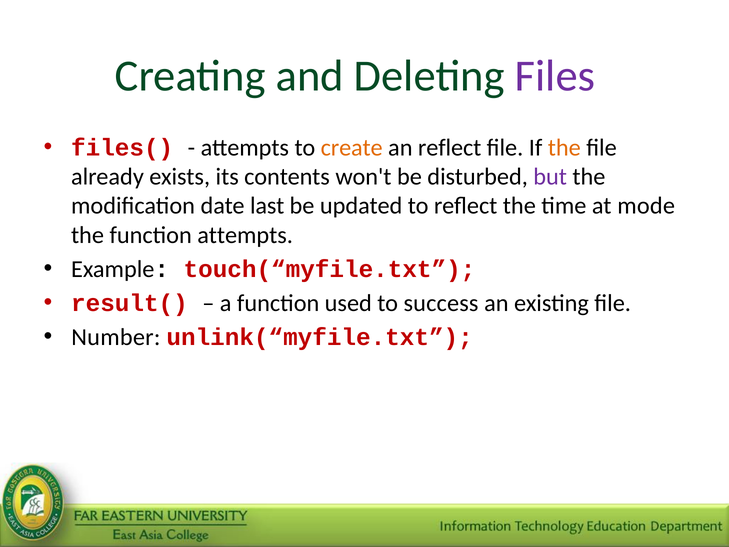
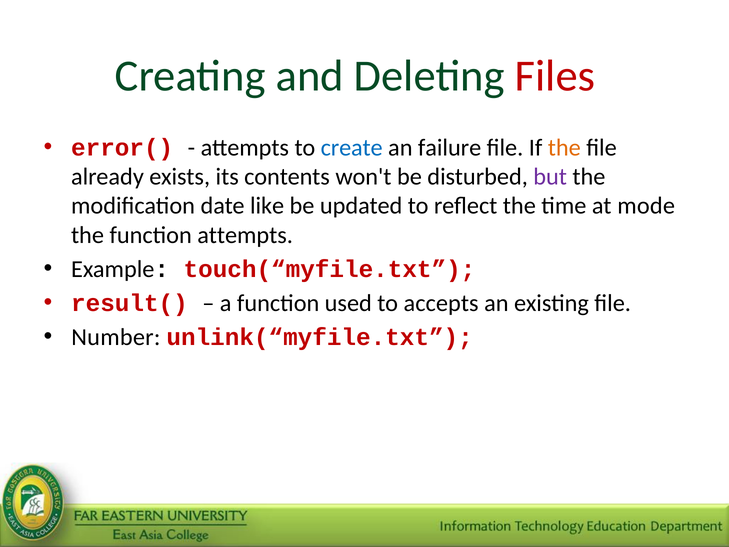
Files colour: purple -> red (555, 76)
files(: files( -> error( (122, 148)
create colour: orange -> blue (352, 148)
an reflect: reflect -> failure (450, 148)
last: last -> like (267, 206)
success: success -> accepts (441, 303)
